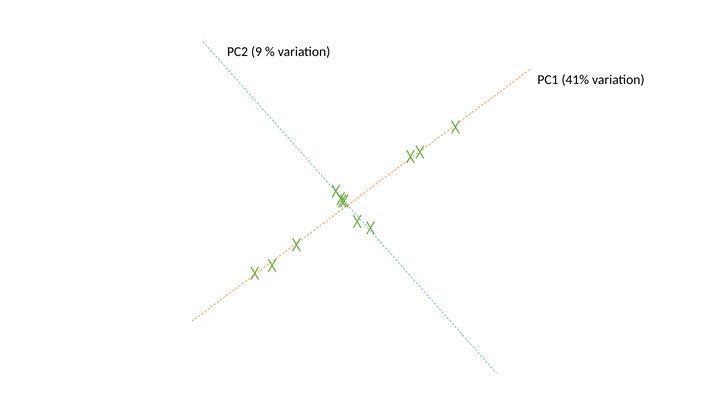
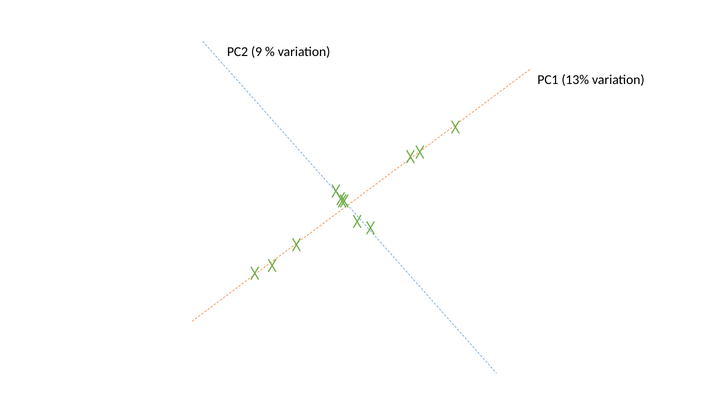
41%: 41% -> 13% (575, 80)
